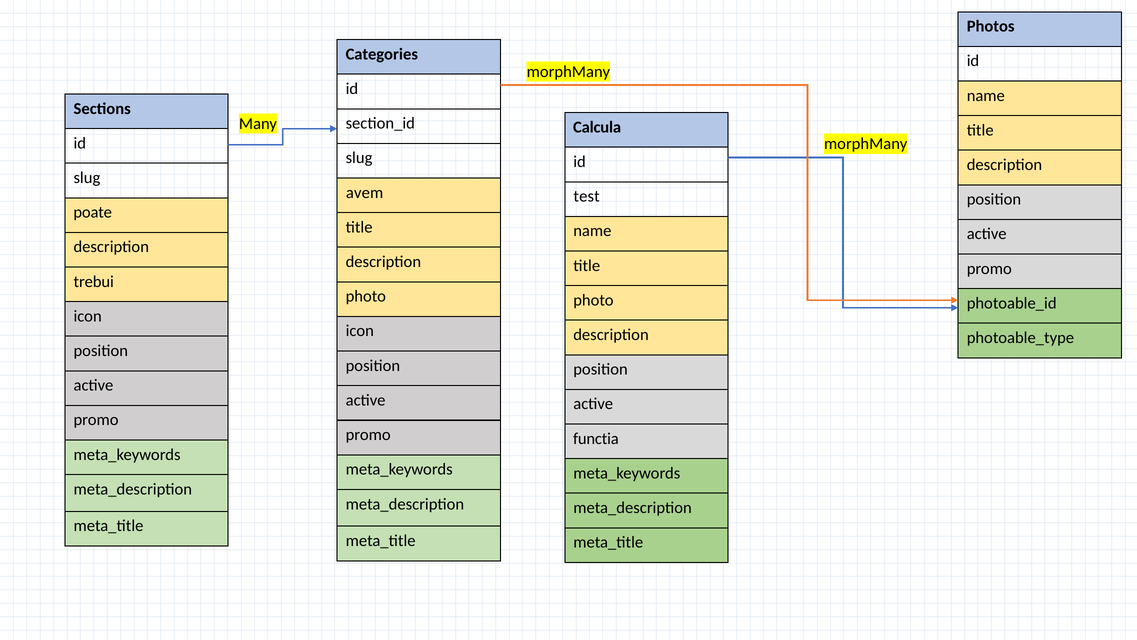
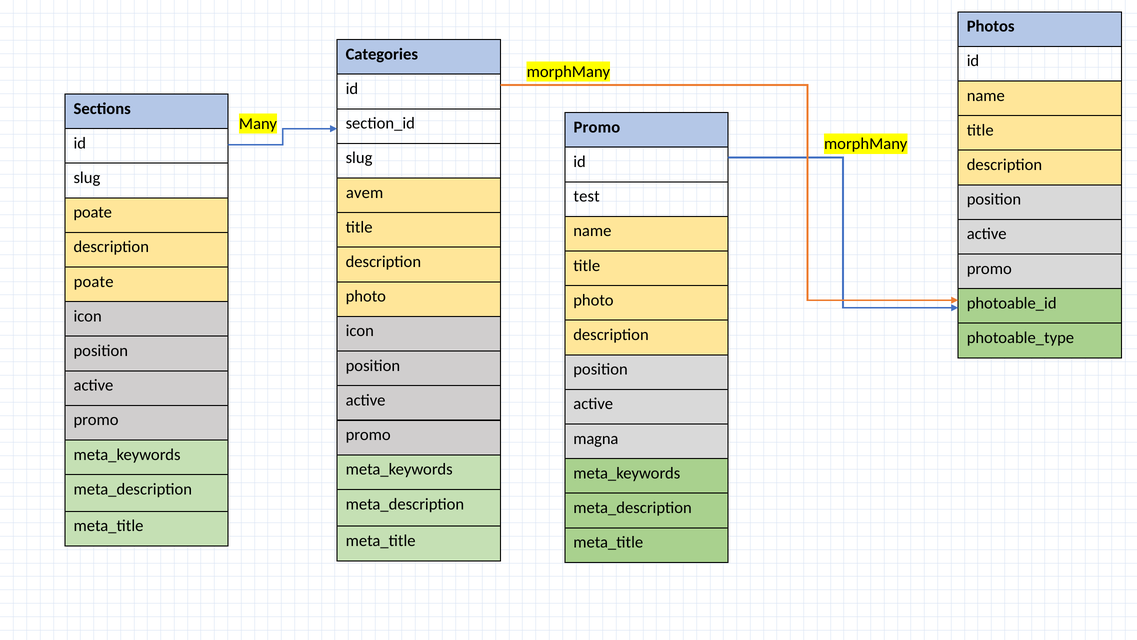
Many Calcula: Calcula -> Promo (597, 127)
trebui: trebui -> poate (94, 281)
functia: functia -> magna (596, 438)
